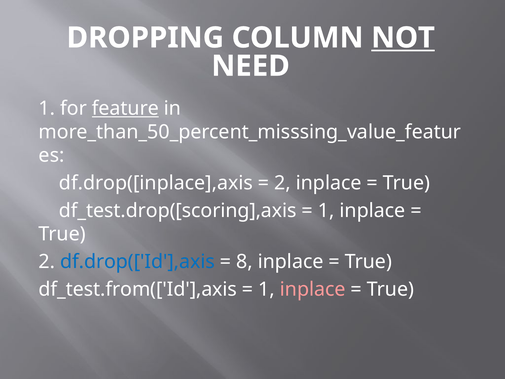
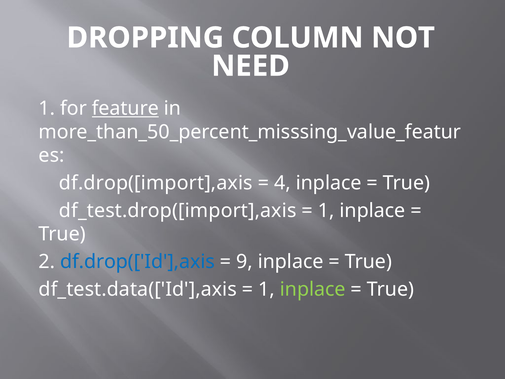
NOT underline: present -> none (403, 38)
df.drop([inplace],axis: df.drop([inplace],axis -> df.drop([import],axis (156, 183)
2: 2 -> 4 (282, 183)
df_test.drop([scoring],axis: df_test.drop([scoring],axis -> df_test.drop([import],axis (178, 210)
8: 8 -> 9 (244, 262)
df_test.from(['Id'],axis: df_test.from(['Id'],axis -> df_test.data(['Id'],axis (138, 289)
inplace colour: pink -> light green (313, 289)
